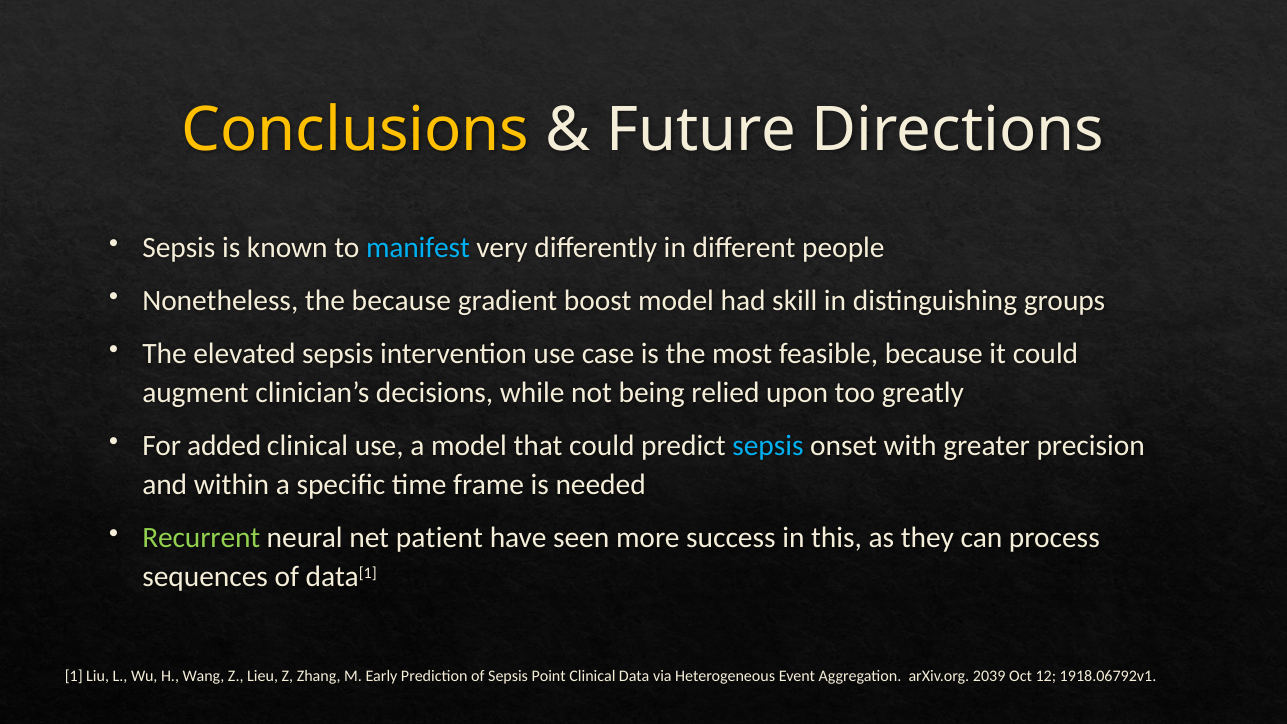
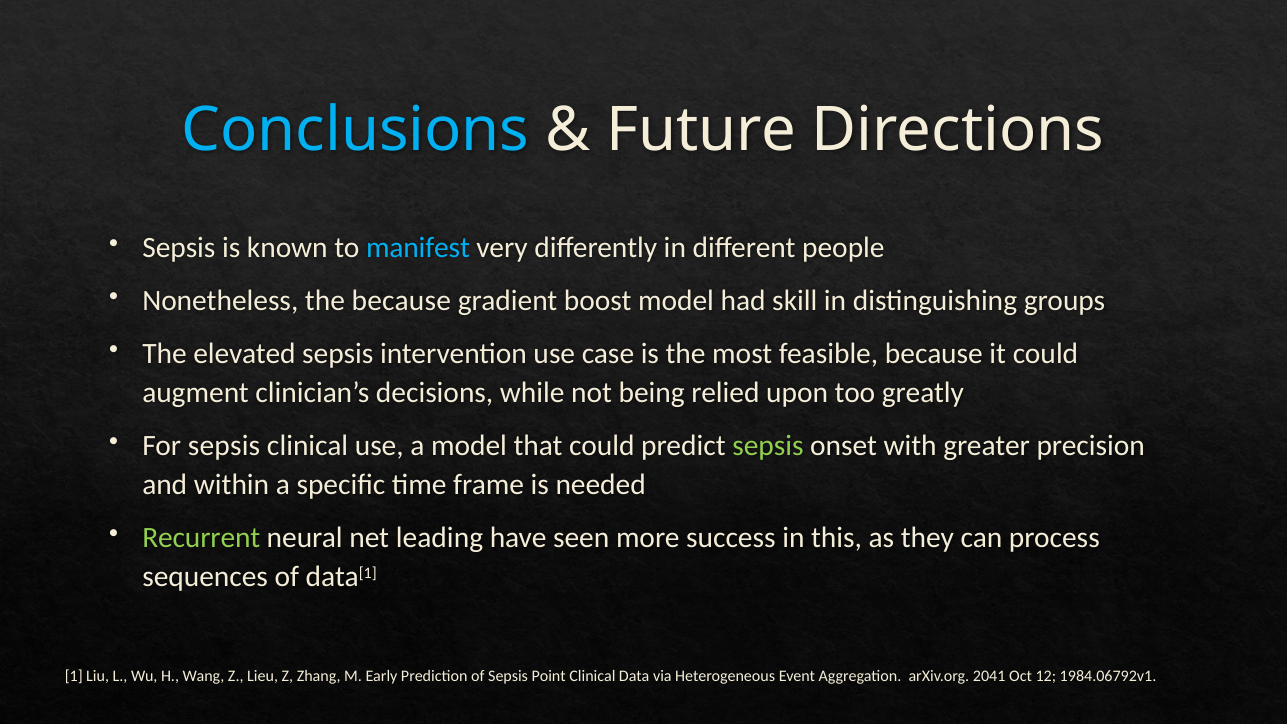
Conclusions colour: yellow -> light blue (355, 131)
For added: added -> sepsis (224, 446)
sepsis colour: light blue -> light green (768, 446)
patient: patient -> leading (439, 538)
2039: 2039 -> 2041 (989, 676)
1918.06792v1: 1918.06792v1 -> 1984.06792v1 (1108, 676)
